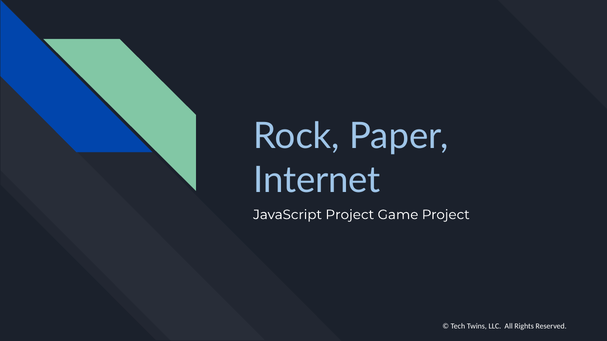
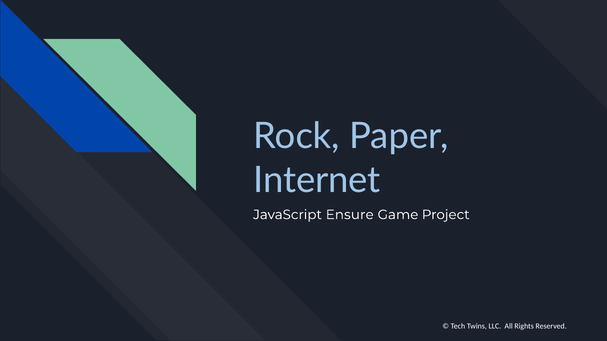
JavaScript Project: Project -> Ensure (350, 215)
